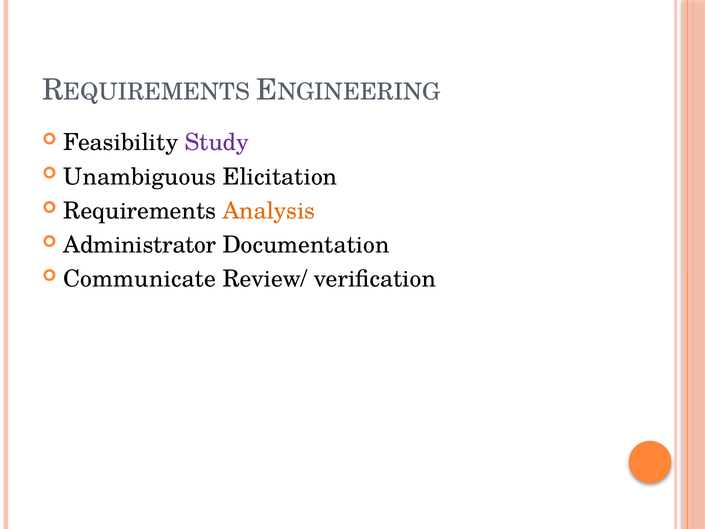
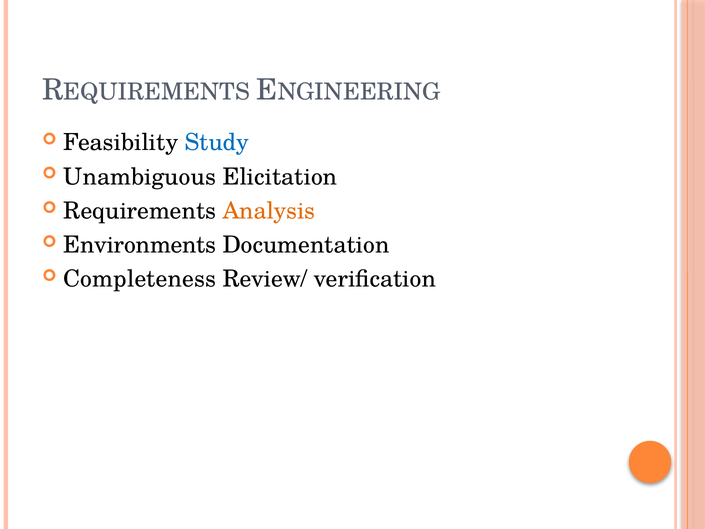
Study colour: purple -> blue (217, 143)
Administrator: Administrator -> Environments (140, 245)
Communicate: Communicate -> Completeness (140, 279)
